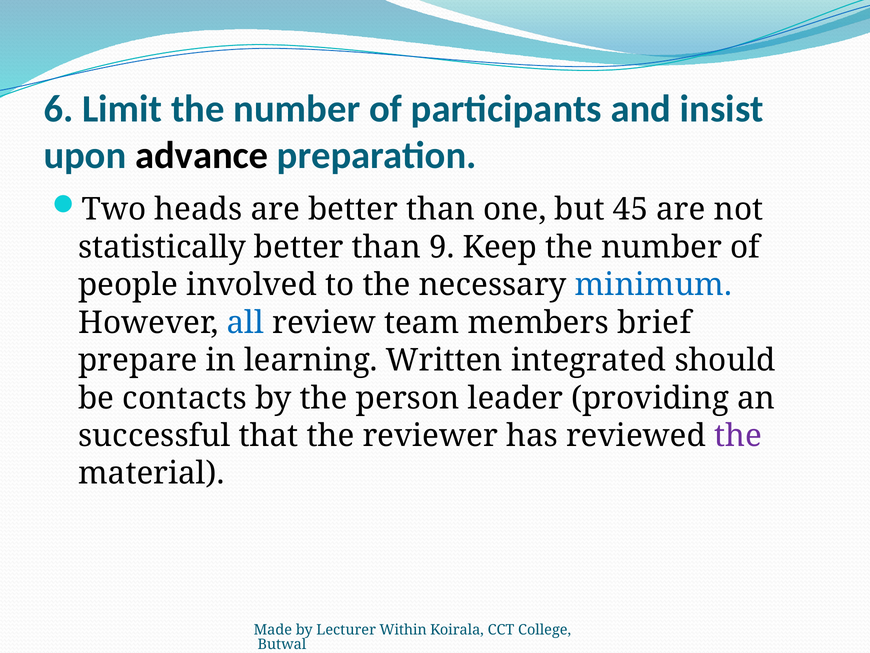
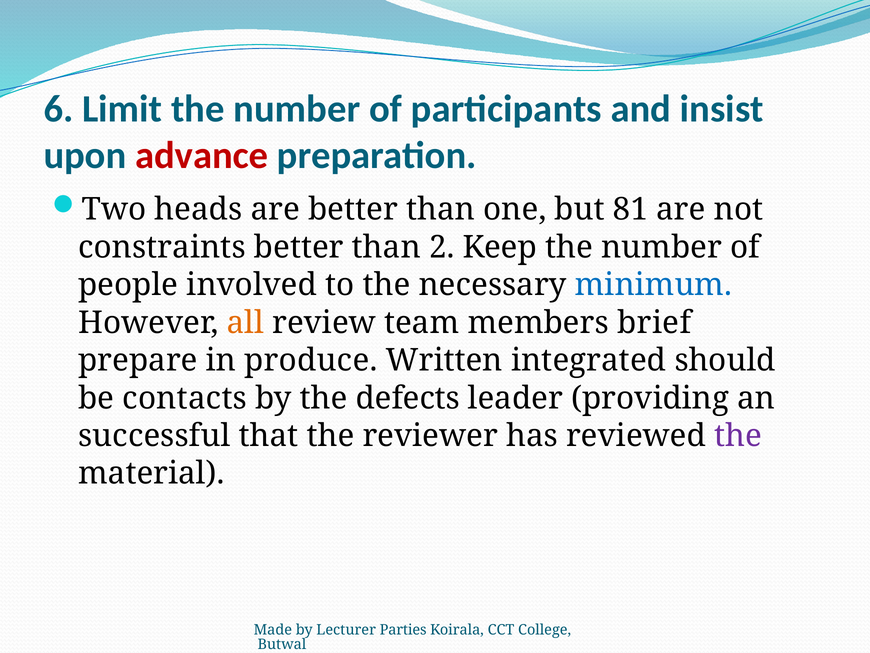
advance colour: black -> red (202, 155)
45: 45 -> 81 (631, 209)
statistically: statistically -> constraints (162, 247)
9: 9 -> 2 (442, 247)
all colour: blue -> orange (245, 322)
learning: learning -> produce (311, 360)
person: person -> defects (408, 398)
Within: Within -> Parties (403, 629)
